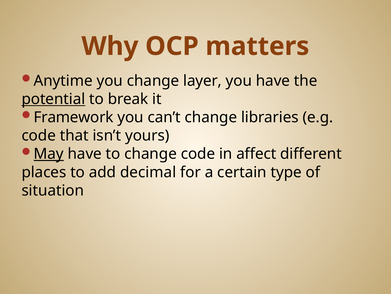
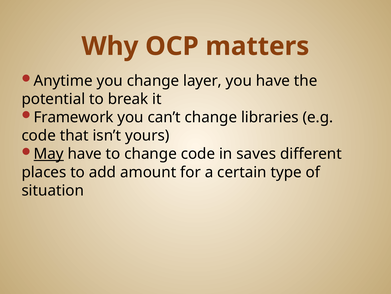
potential underline: present -> none (53, 99)
affect: affect -> saves (256, 154)
decimal: decimal -> amount (148, 172)
